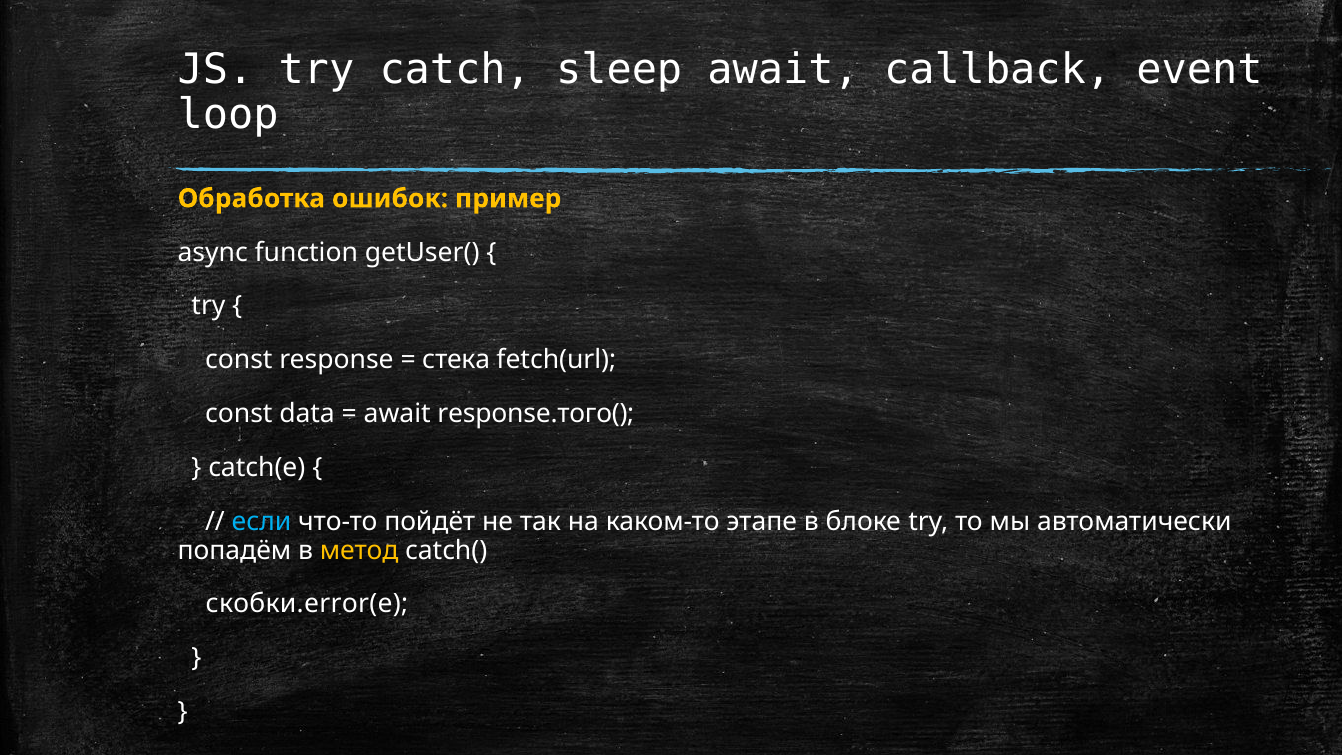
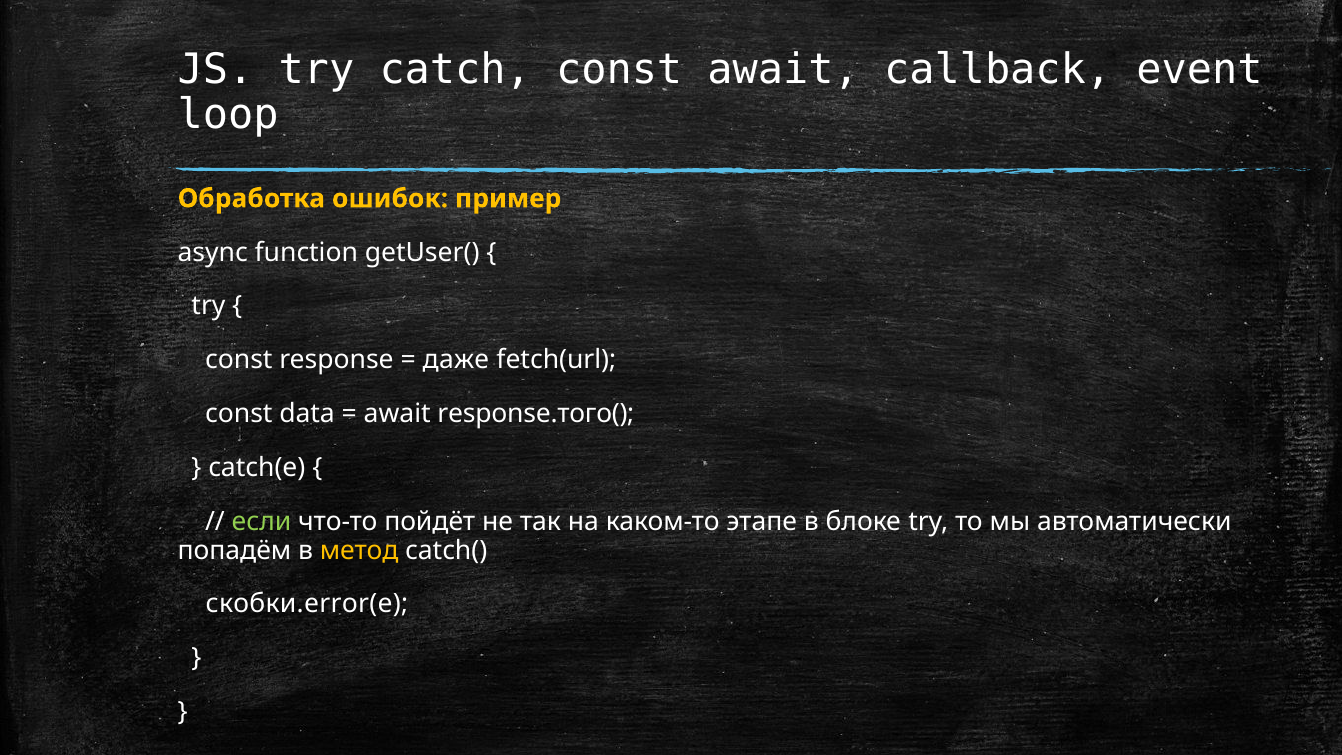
catch sleep: sleep -> const (619, 69)
стека: стека -> даже (456, 360)
если colour: light blue -> light green (262, 522)
